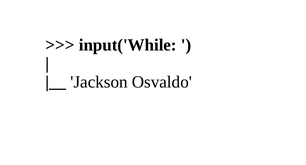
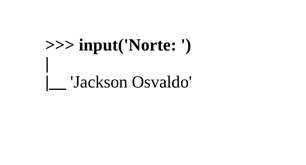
input('While: input('While -> input('Norte (128, 45)
